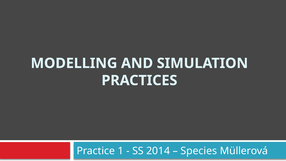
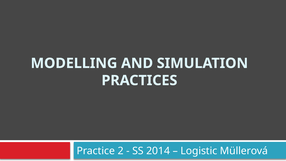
1: 1 -> 2 (121, 151)
Species: Species -> Logistic (199, 151)
